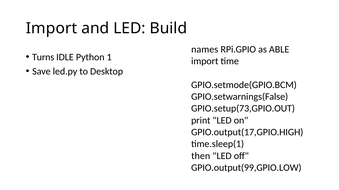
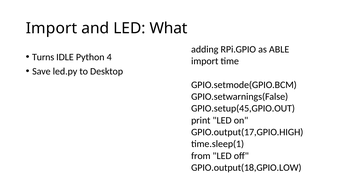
Build: Build -> What (168, 28)
names: names -> adding (205, 49)
1: 1 -> 4 (109, 57)
GPIO.setup(73,GPIO.OUT: GPIO.setup(73,GPIO.OUT -> GPIO.setup(45,GPIO.OUT (243, 109)
then: then -> from (201, 156)
GPIO.output(99,GPIO.LOW: GPIO.output(99,GPIO.LOW -> GPIO.output(18,GPIO.LOW (246, 168)
